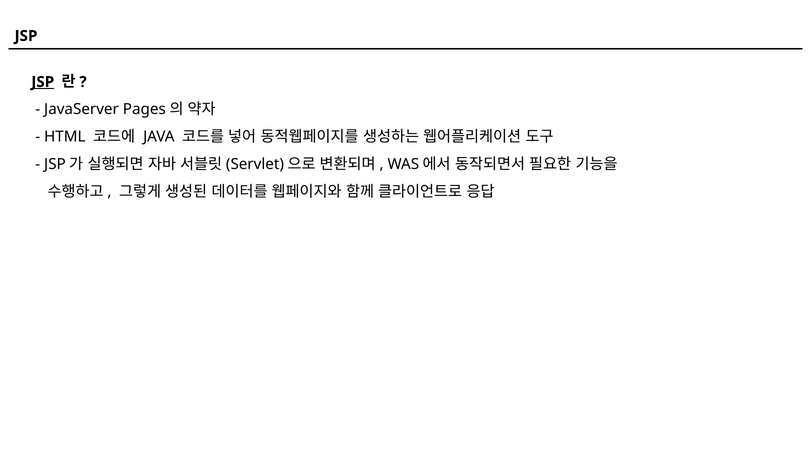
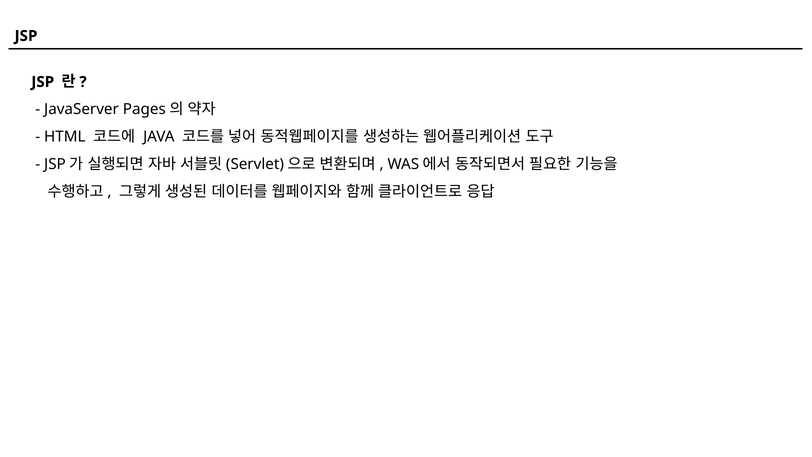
JSP underline: present -> none (43, 82)
